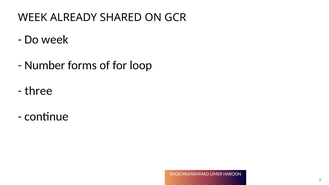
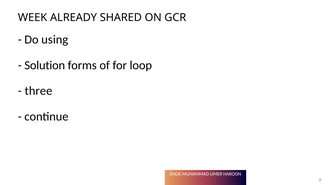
Do week: week -> using (55, 40)
Number: Number -> Solution (45, 65)
